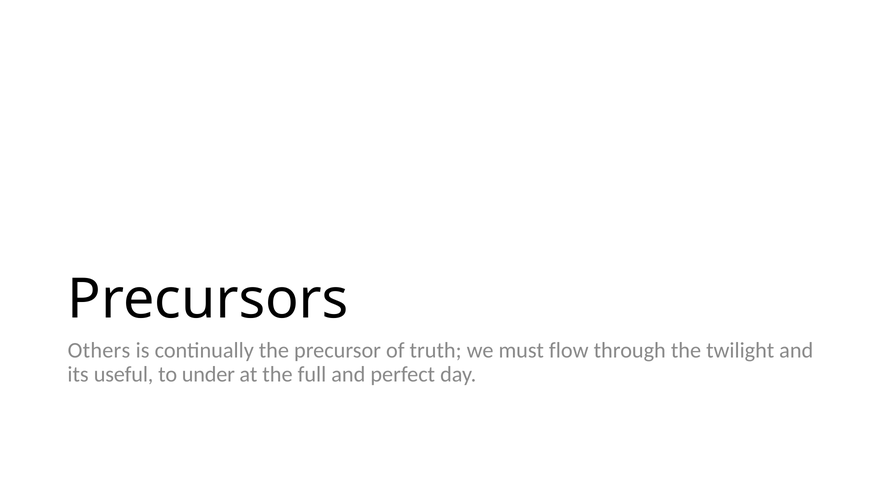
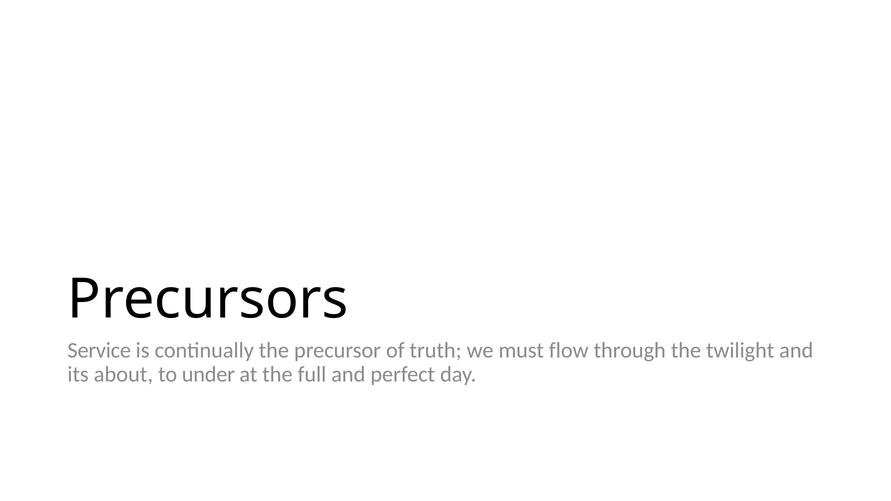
Others: Others -> Service (99, 351)
useful: useful -> about (123, 375)
